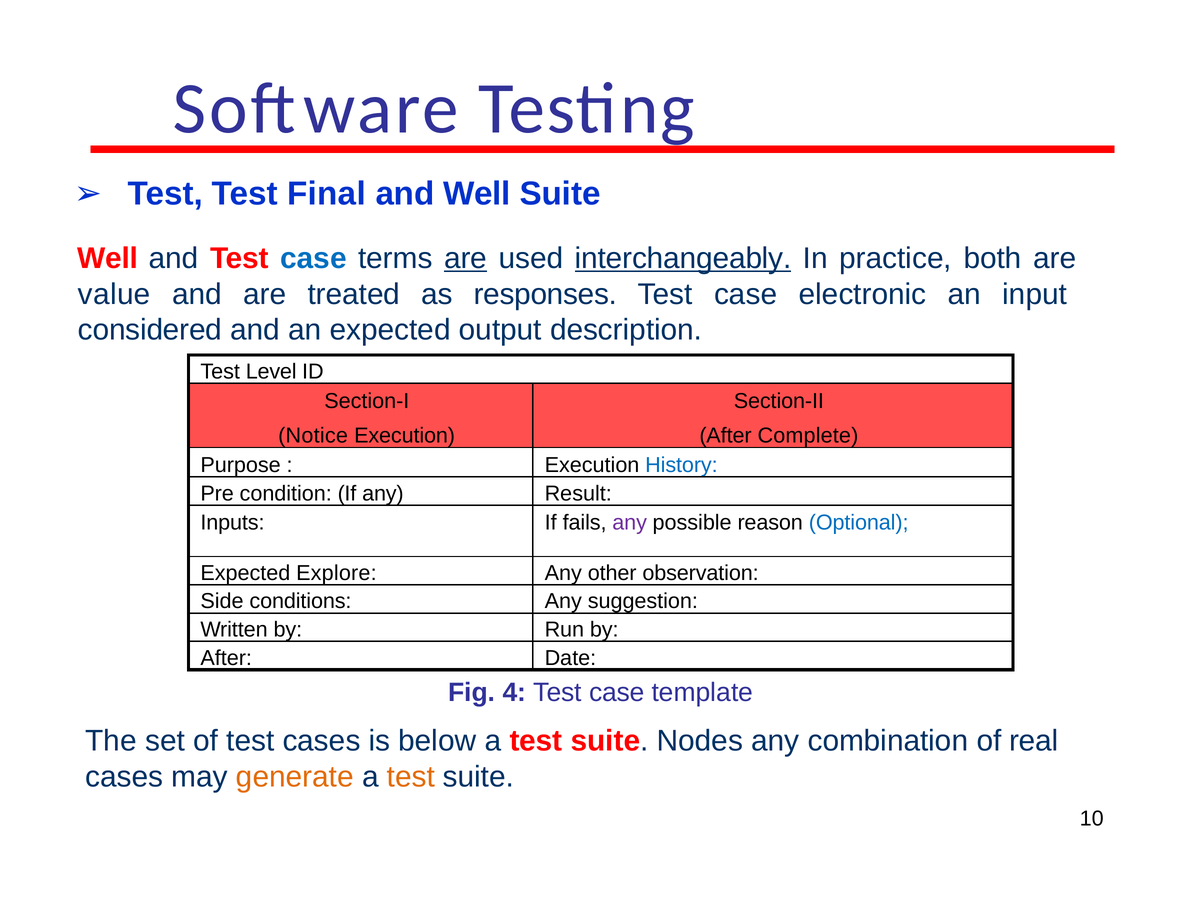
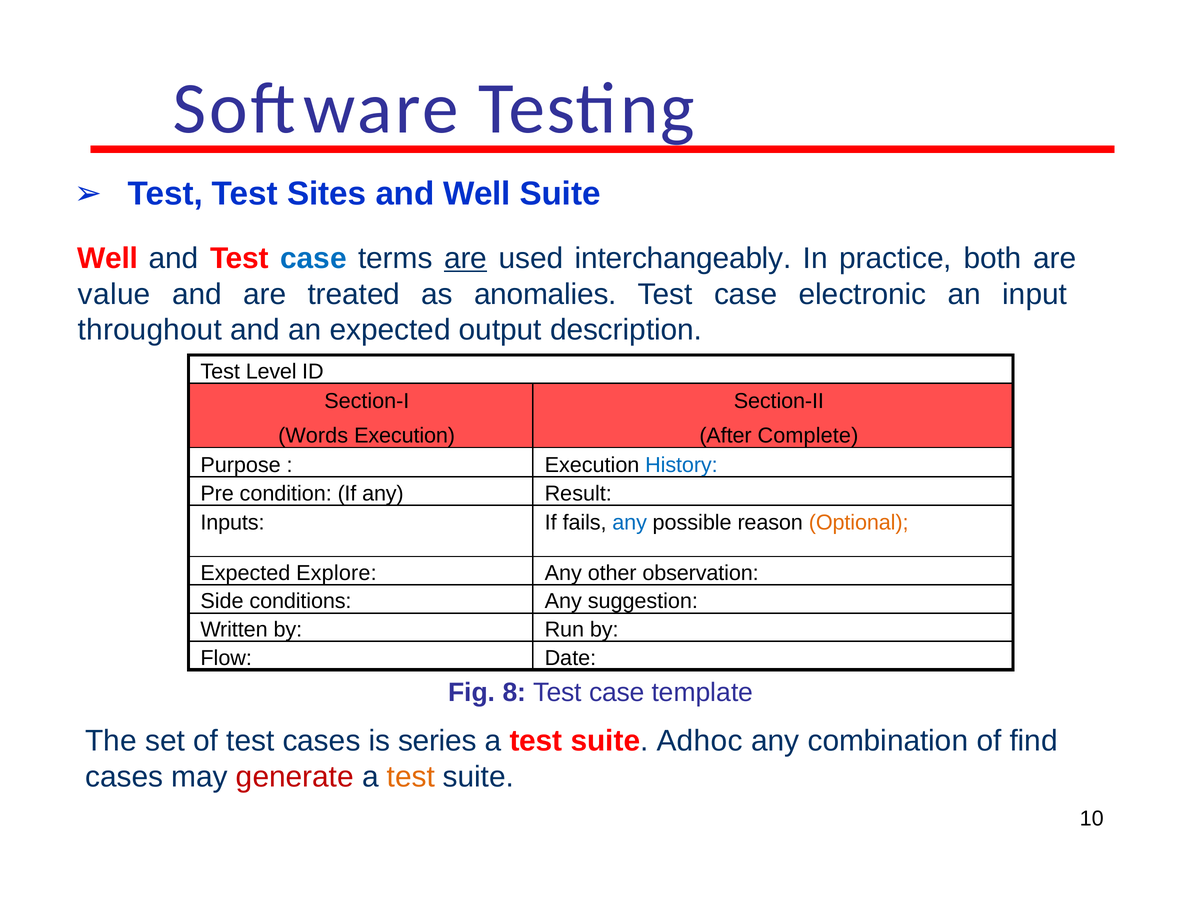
Final: Final -> Sites (327, 194)
interchangeably underline: present -> none (683, 258)
responses: responses -> anomalies (545, 294)
considered: considered -> throughout (150, 330)
Notice: Notice -> Words (313, 436)
any colour: purple -> blue (630, 523)
Optional colour: blue -> orange (859, 523)
After: After -> Flow (226, 658)
4: 4 -> 8 (514, 693)
below: below -> series (437, 741)
Nodes: Nodes -> Adhoc (700, 741)
real: real -> find (1034, 741)
generate colour: orange -> red (295, 777)
